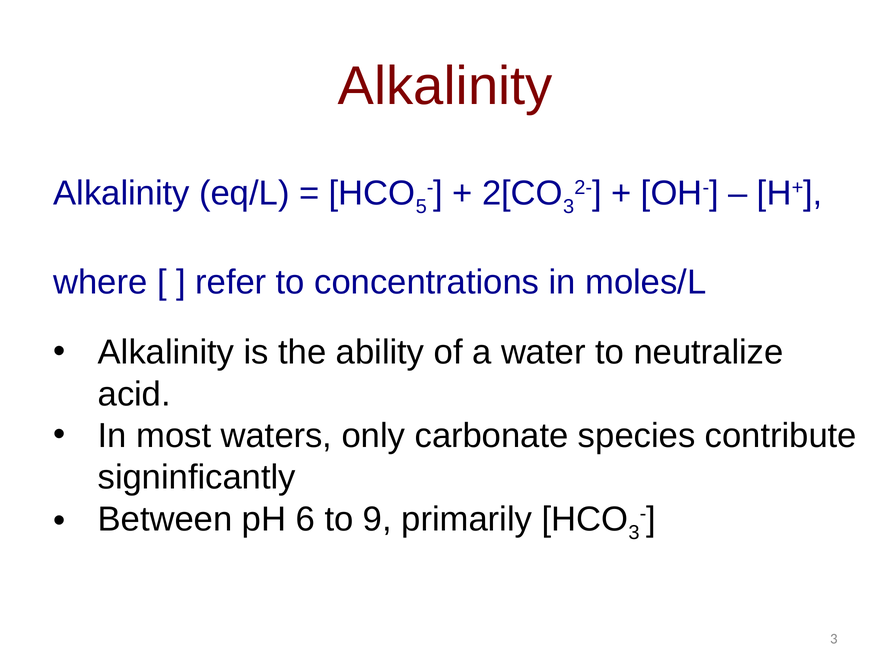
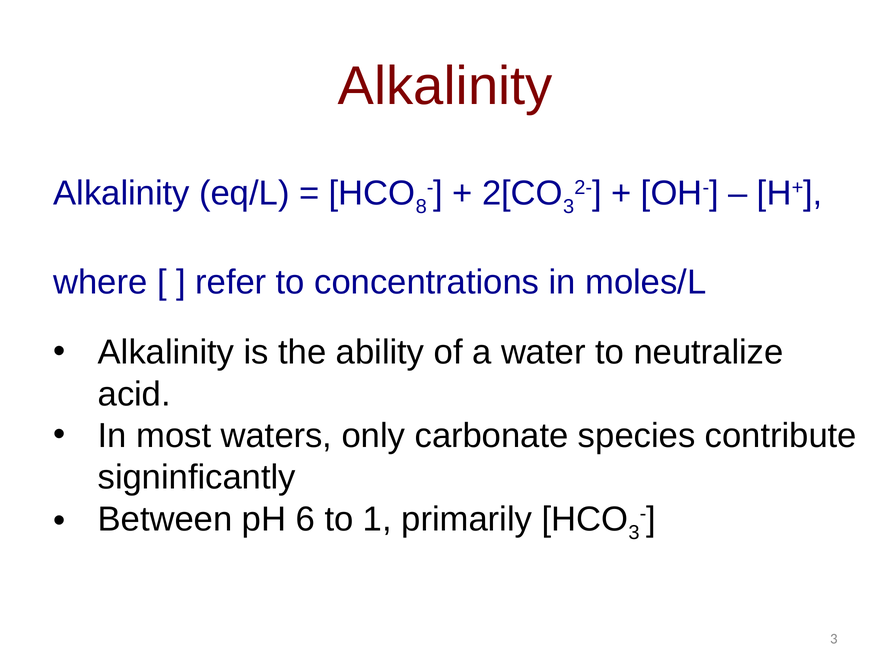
5: 5 -> 8 (421, 206)
9: 9 -> 1 (377, 519)
